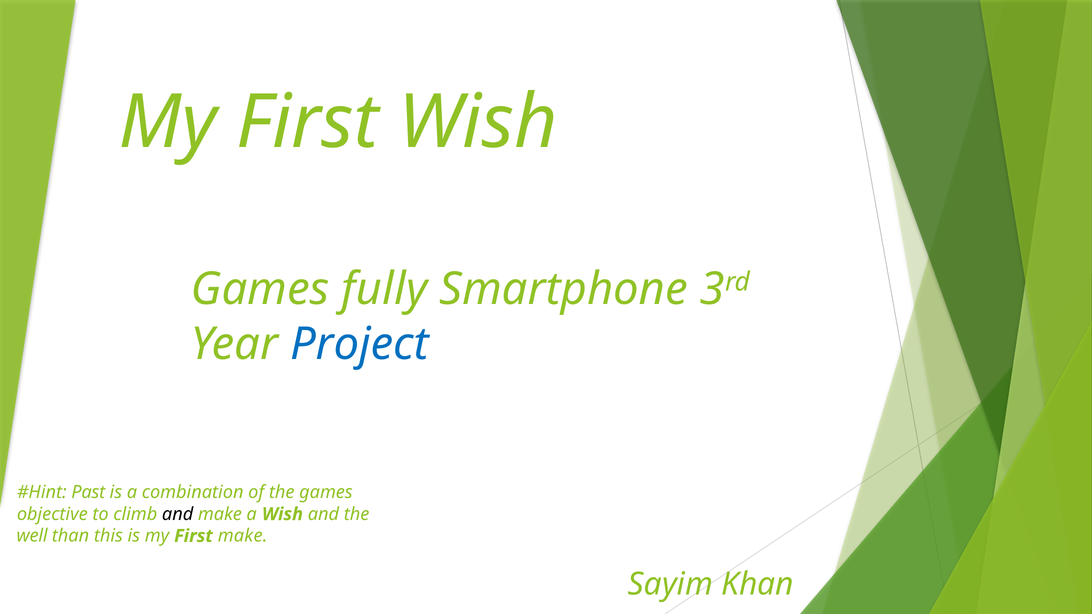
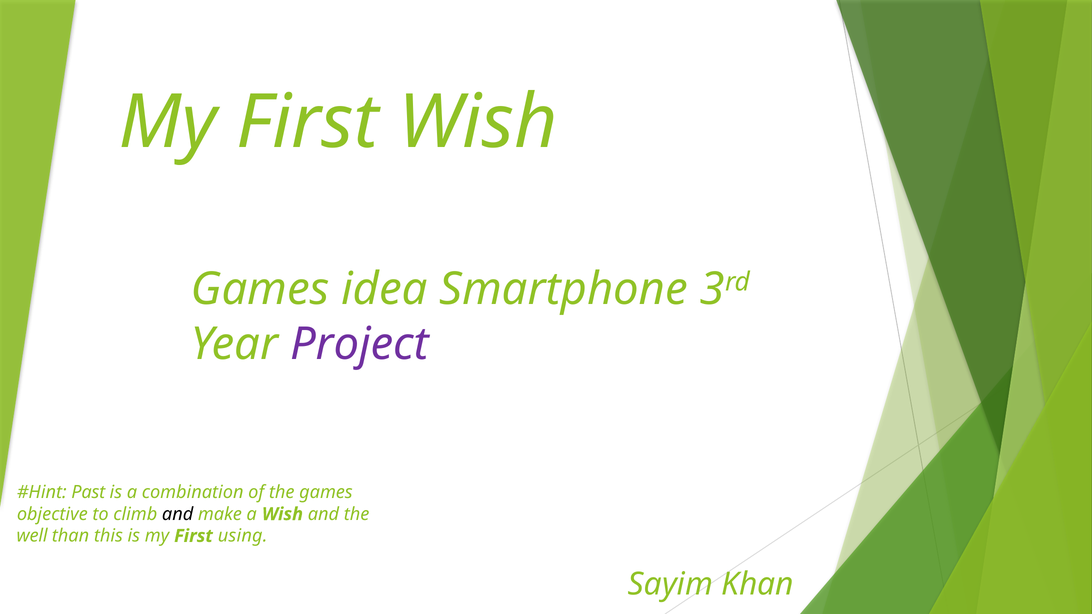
fully: fully -> idea (384, 290)
Project colour: blue -> purple (359, 344)
First make: make -> using (243, 536)
